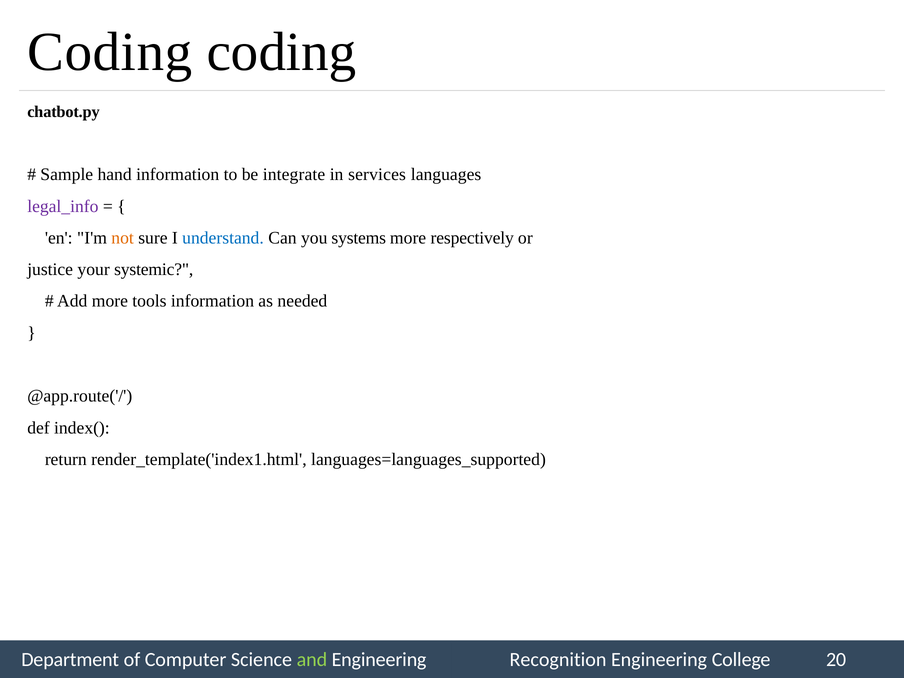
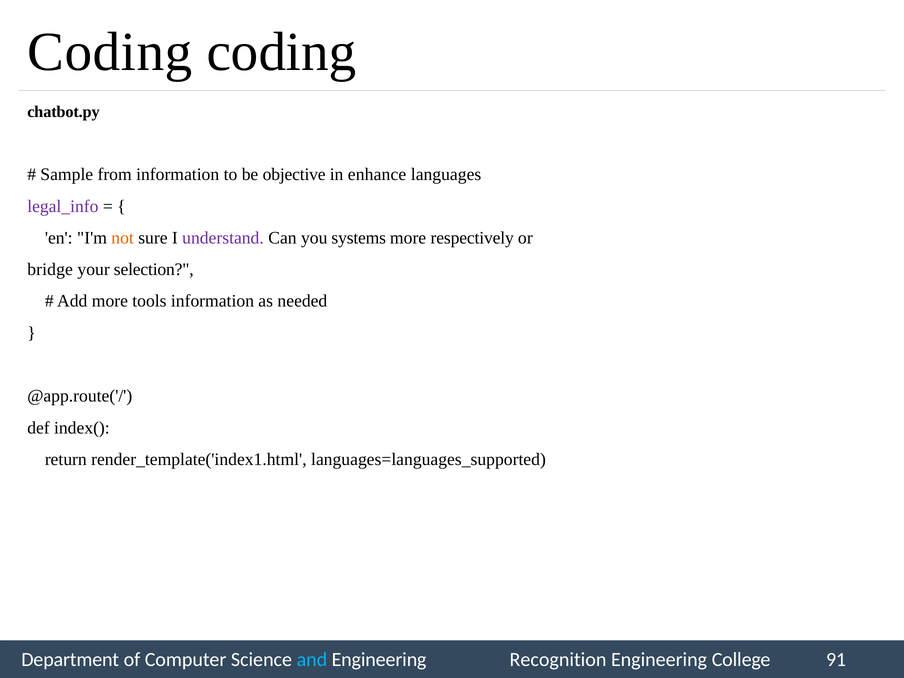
hand: hand -> from (115, 175)
integrate: integrate -> objective (294, 175)
services: services -> enhance (377, 175)
understand colour: blue -> purple (223, 238)
justice: justice -> bridge (50, 270)
systemic: systemic -> selection (154, 270)
and colour: light green -> light blue (312, 660)
20: 20 -> 91 (836, 659)
